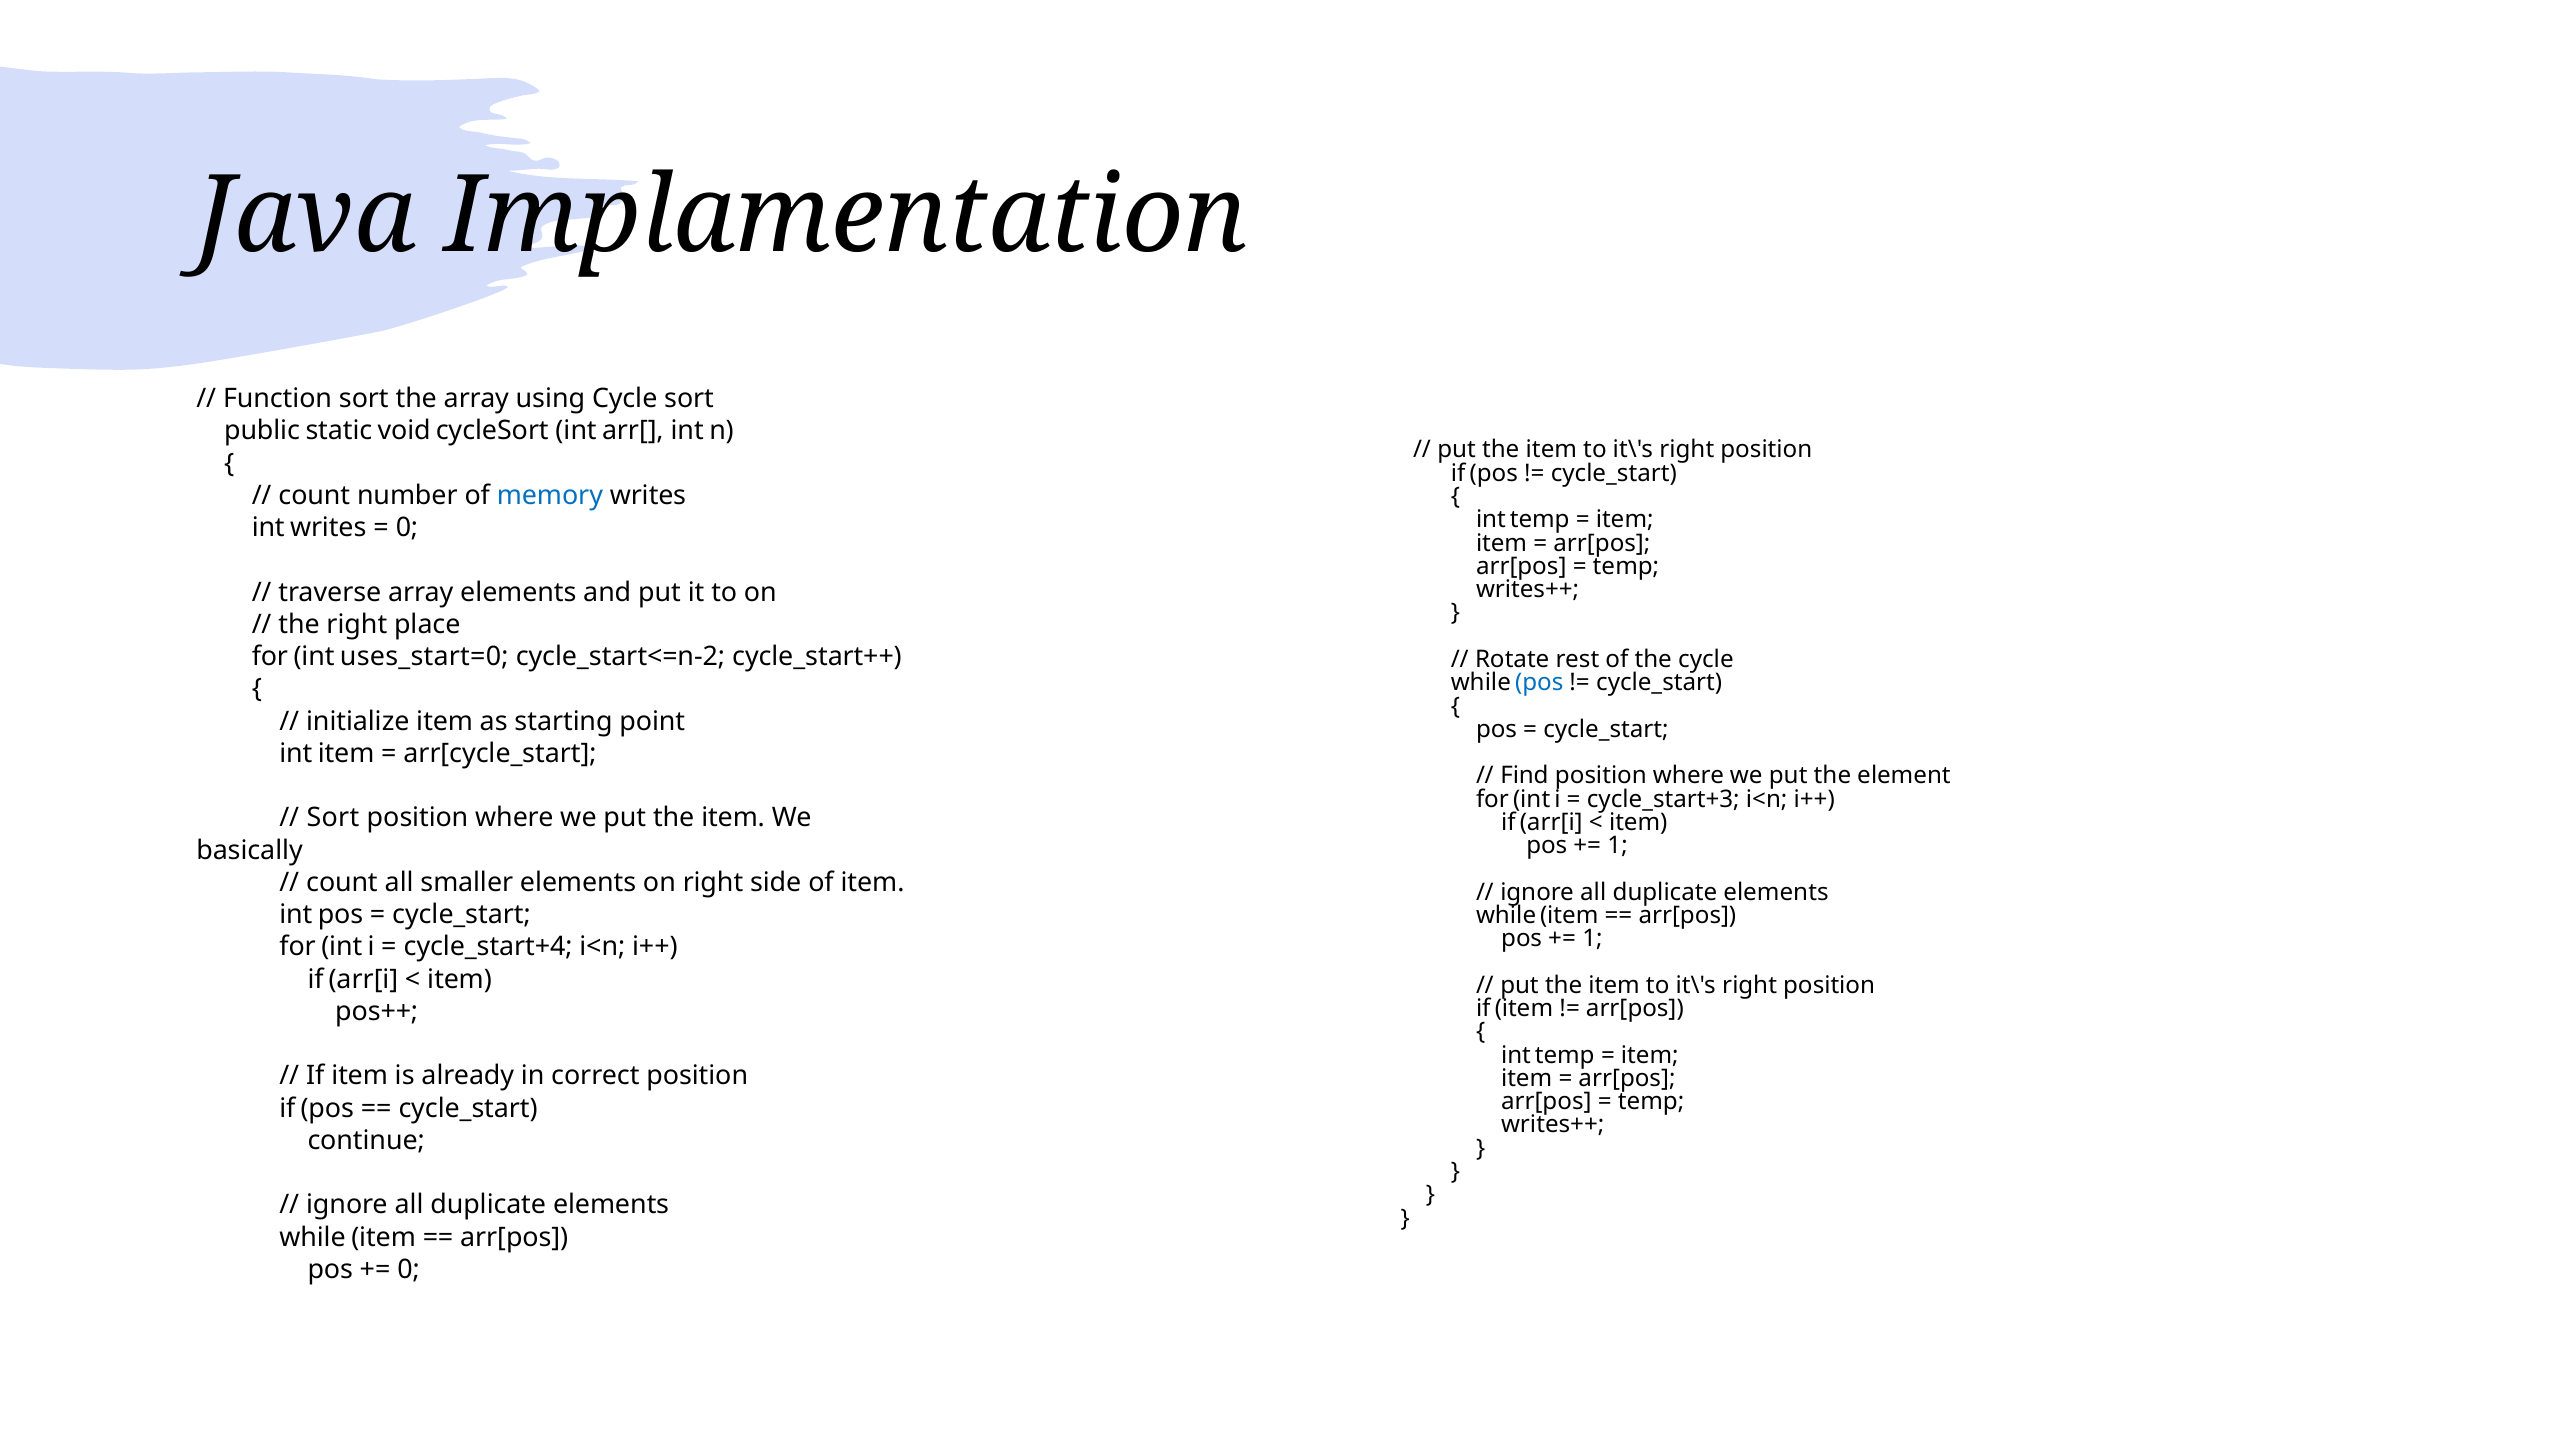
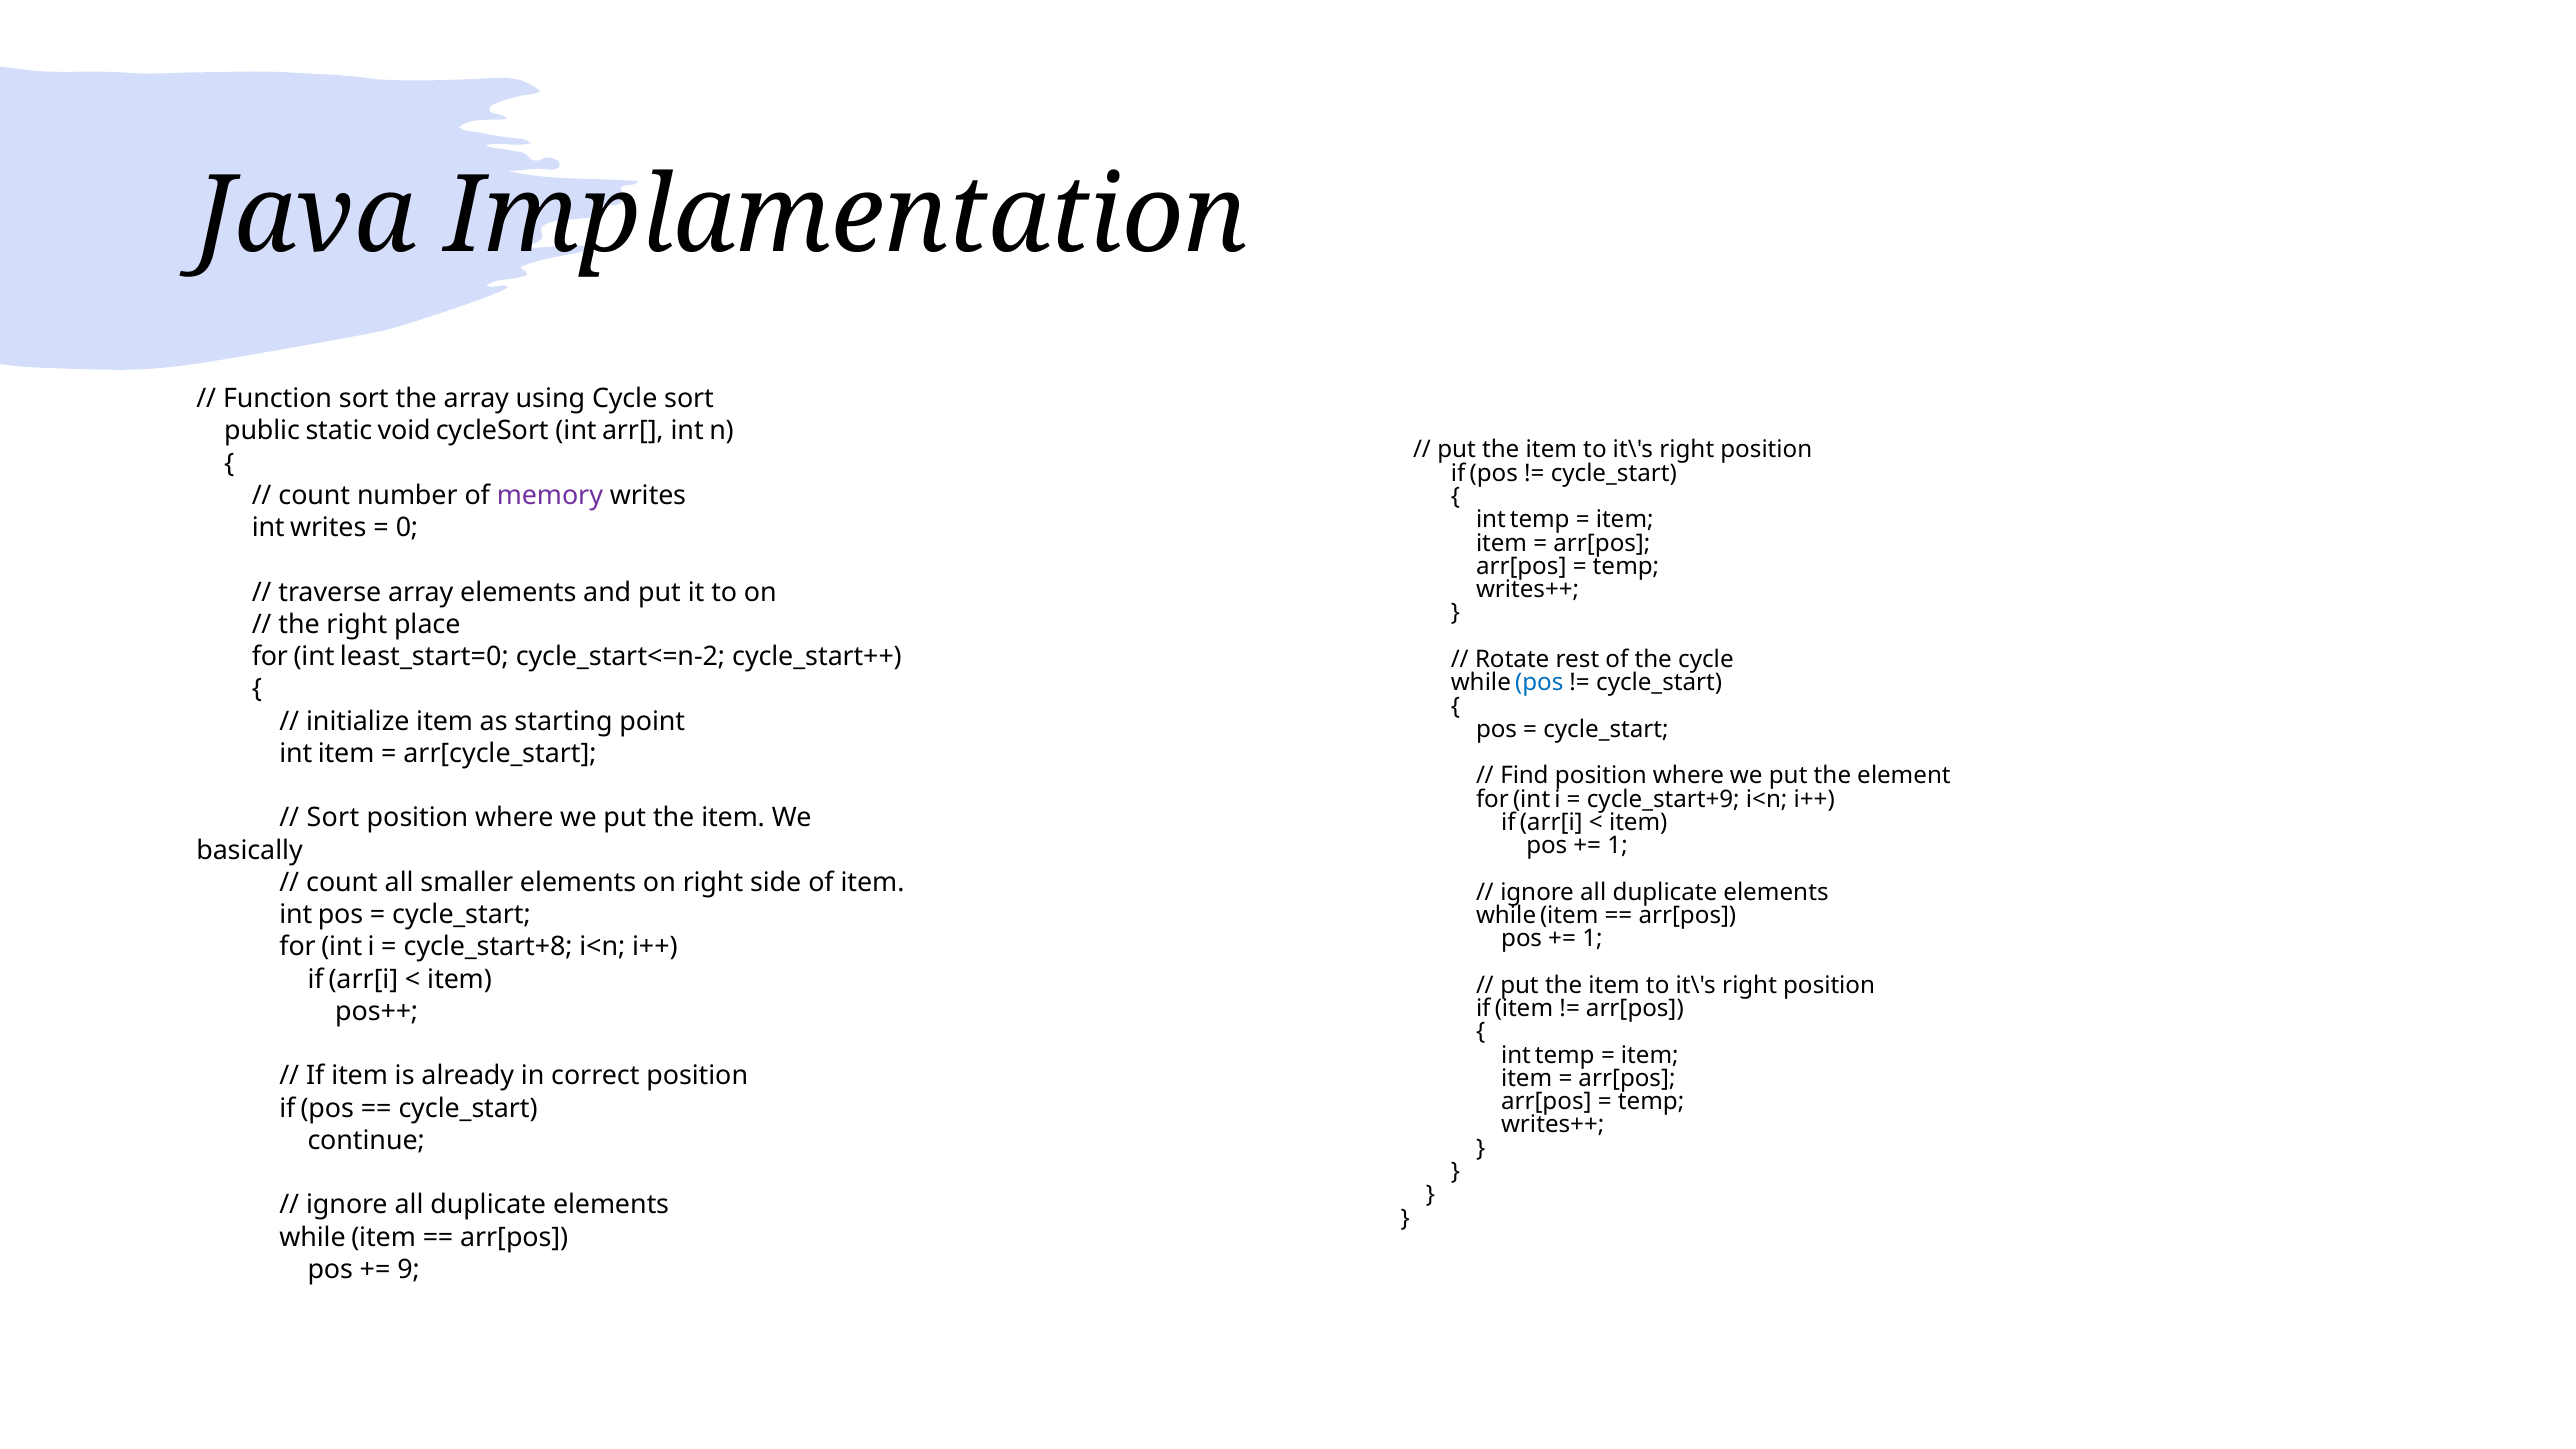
memory colour: blue -> purple (550, 496)
uses_start=0: uses_start=0 -> least_start=0 (424, 657)
cycle_start+3: cycle_start+3 -> cycle_start+9 (1663, 799)
cycle_start+4: cycle_start+4 -> cycle_start+8 (488, 947)
0: 0 -> 9 (409, 1270)
